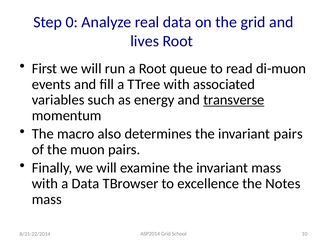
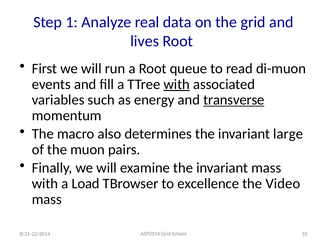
0: 0 -> 1 (72, 22)
with underline: none -> present (177, 84)
invariant pairs: pairs -> large (288, 134)
a Data: Data -> Load (86, 184)
Notes: Notes -> Video (283, 184)
